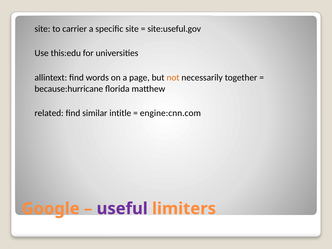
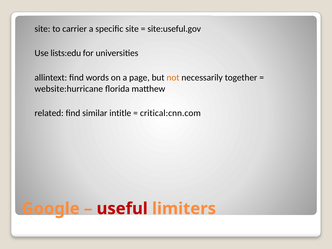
this:edu: this:edu -> lists:edu (66, 53)
because:hurricane: because:hurricane -> website:hurricane (69, 89)
engine:cnn.com: engine:cnn.com -> critical:cnn.com (170, 113)
useful colour: purple -> red (122, 209)
